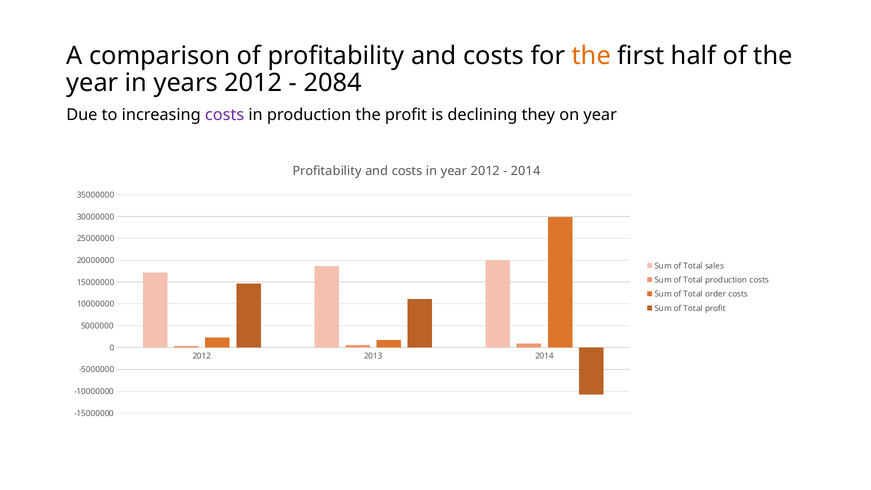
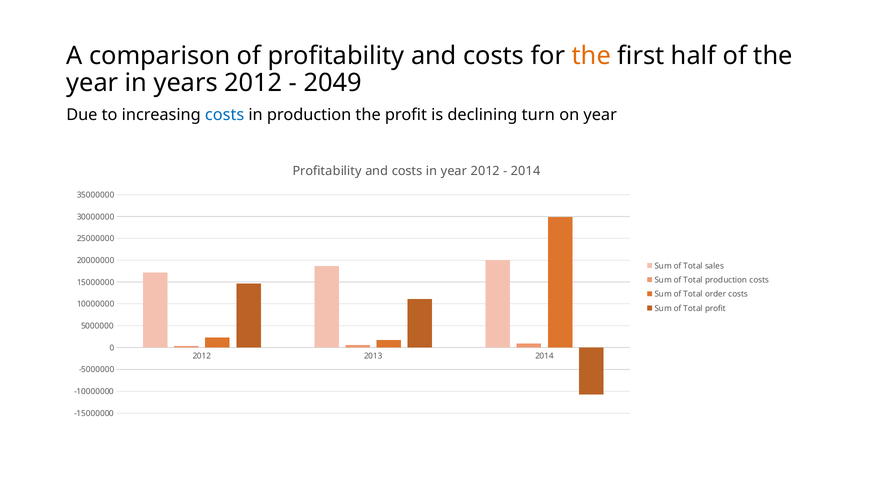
2084: 2084 -> 2049 (333, 83)
costs colour: purple -> blue (225, 115)
they: they -> turn (538, 115)
